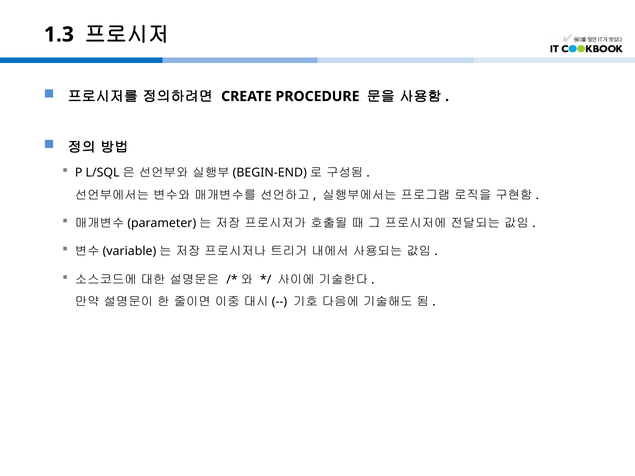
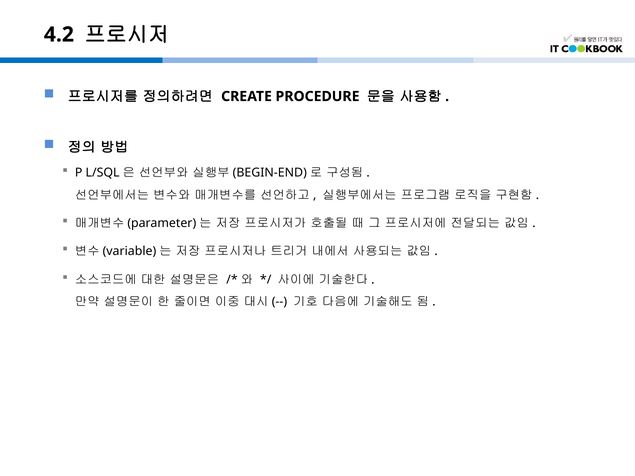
1.3: 1.3 -> 4.2 (59, 35)
